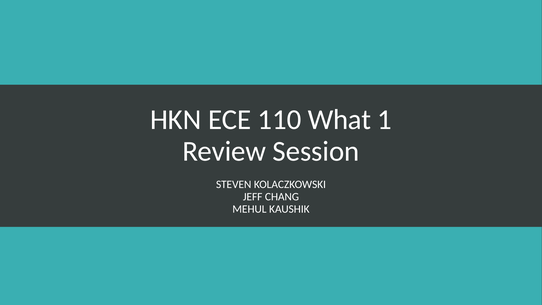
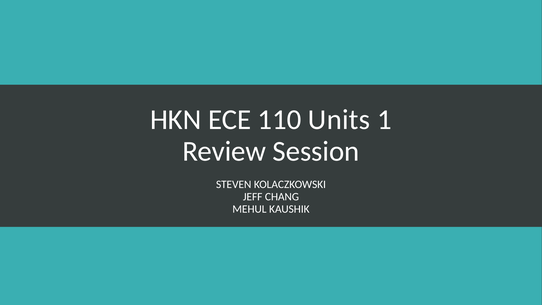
What: What -> Units (339, 120)
